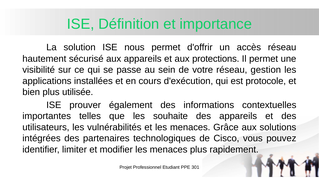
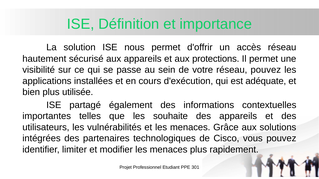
réseau gestion: gestion -> pouvez (266, 70)
protocole: protocole -> adéquate (266, 81)
prouver: prouver -> partagé (85, 105)
